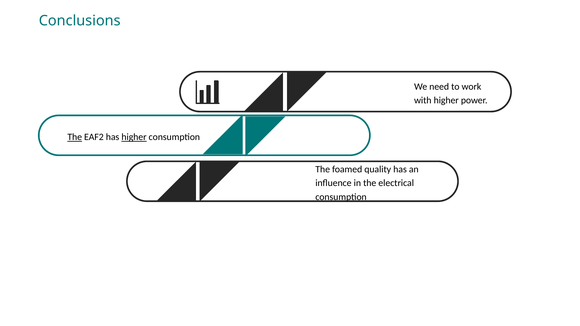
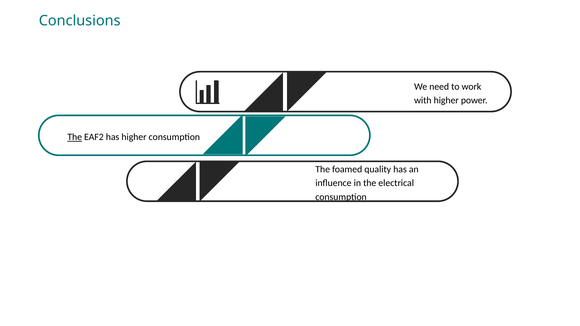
higher underline: present -> none (134, 137)
